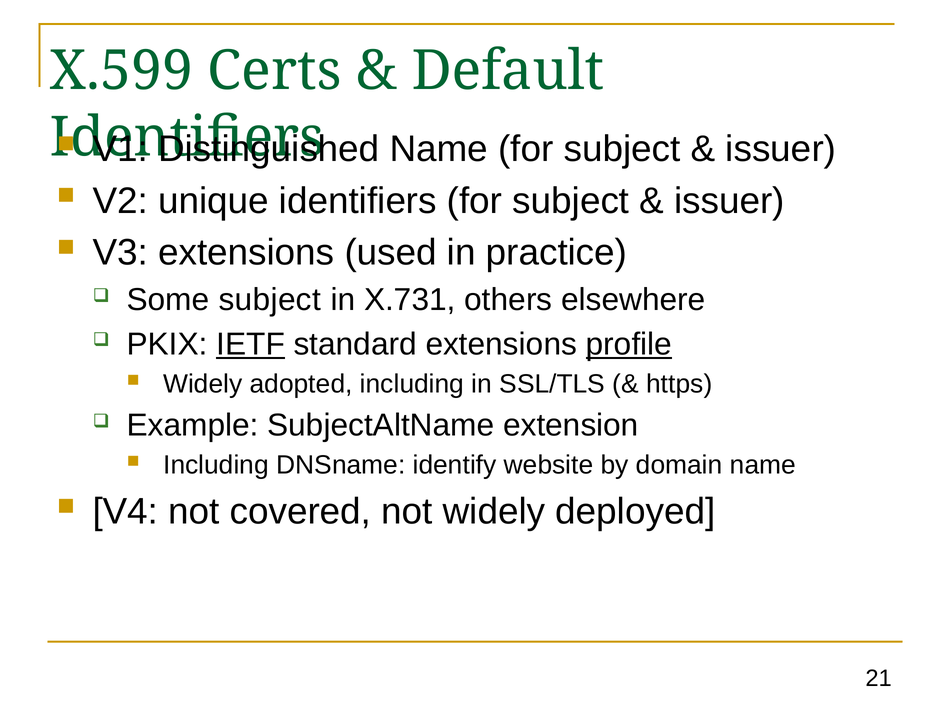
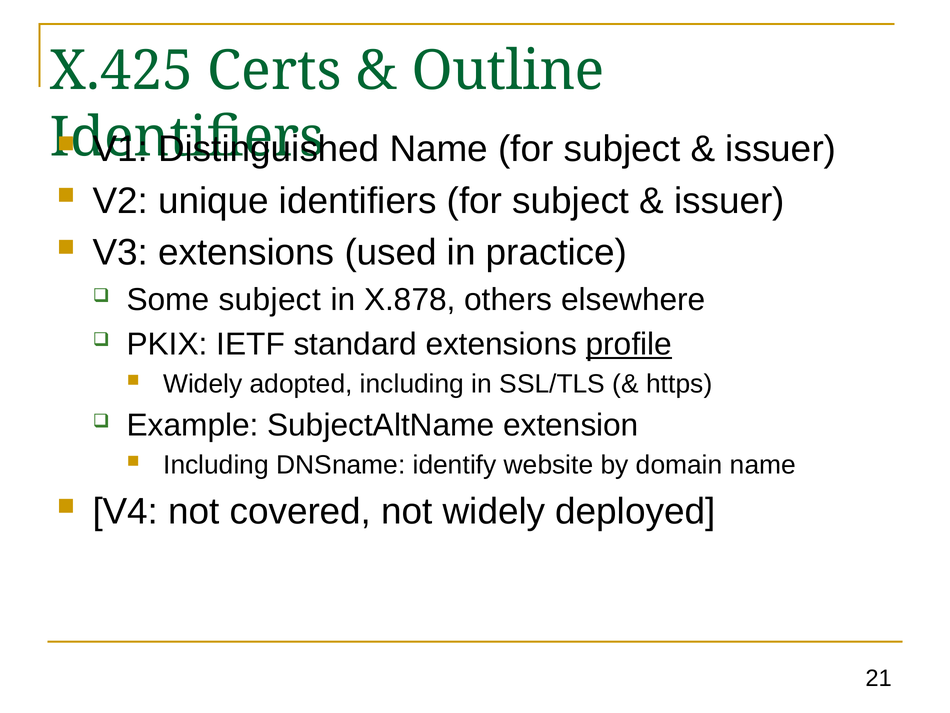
X.599: X.599 -> X.425 (121, 71)
Default: Default -> Outline (508, 71)
X.731: X.731 -> X.878 (410, 300)
IETF underline: present -> none (251, 344)
